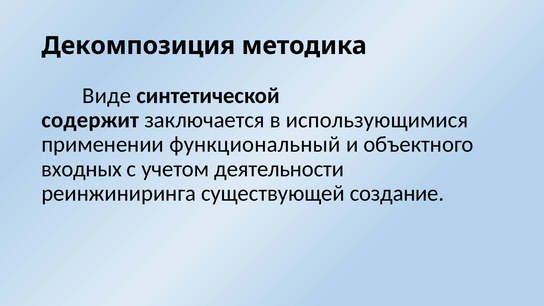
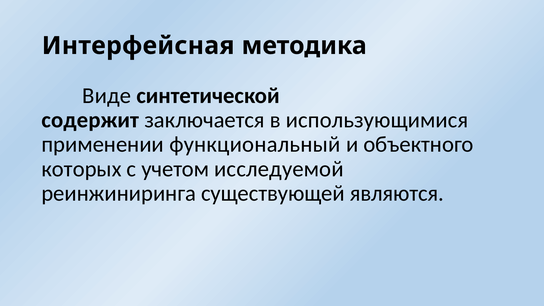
Декомпозиция: Декомпозиция -> Интерфейсная (138, 46)
входных: входных -> которых (82, 169)
деятельности: деятельности -> исследуемой (279, 169)
создание: создание -> являются (397, 193)
